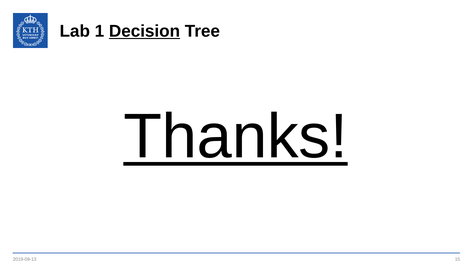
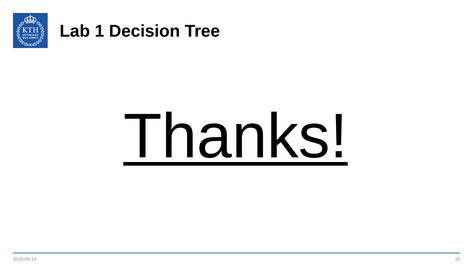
Decision underline: present -> none (144, 31)
